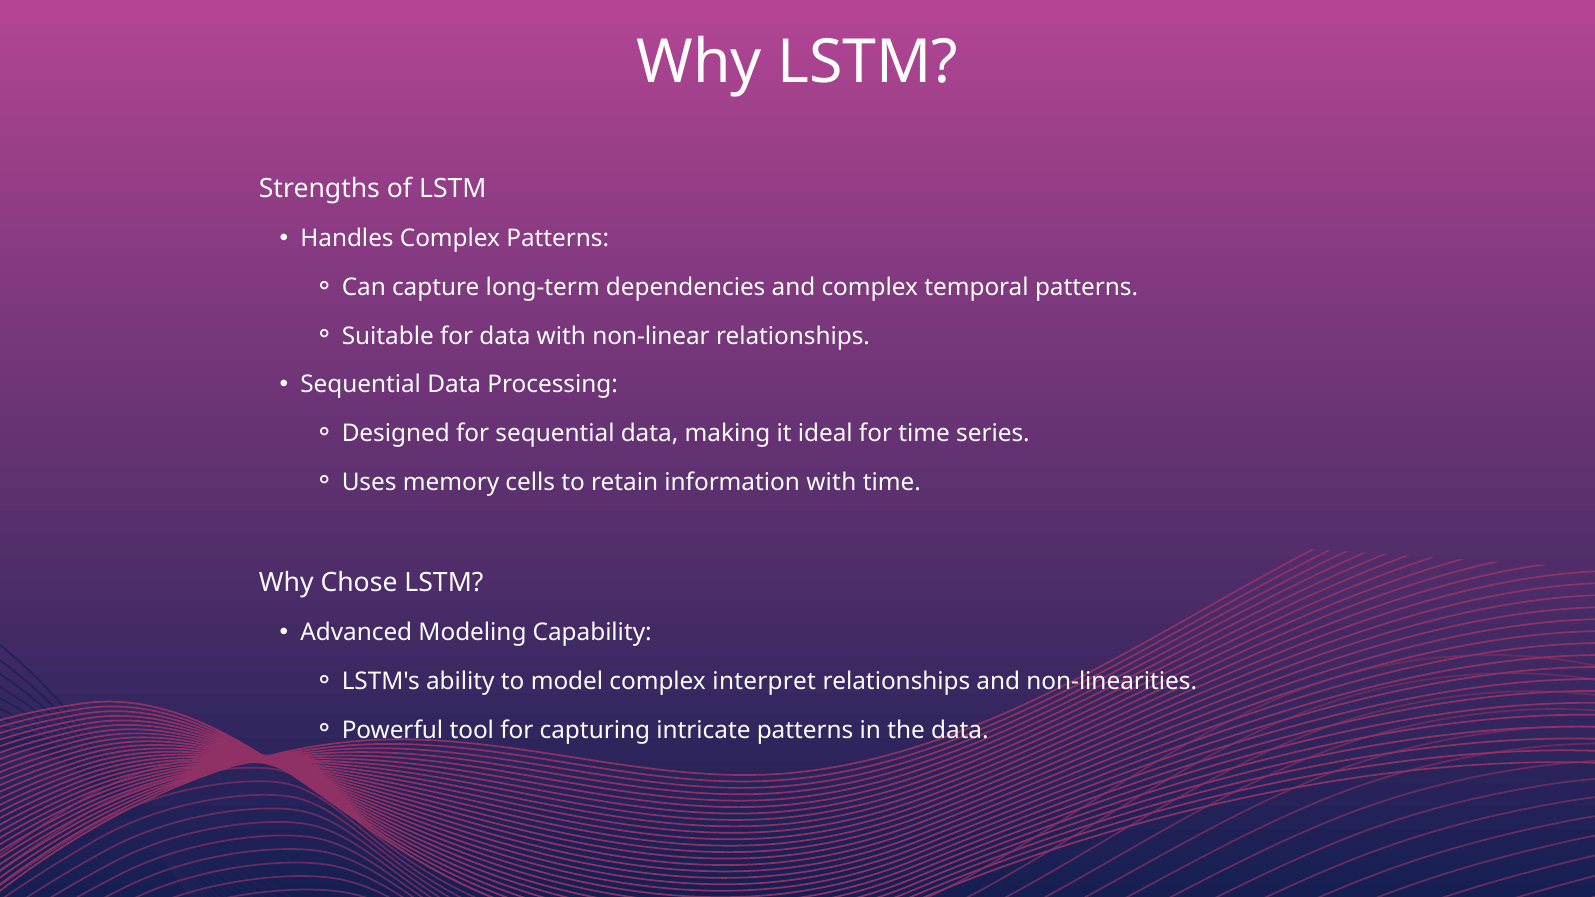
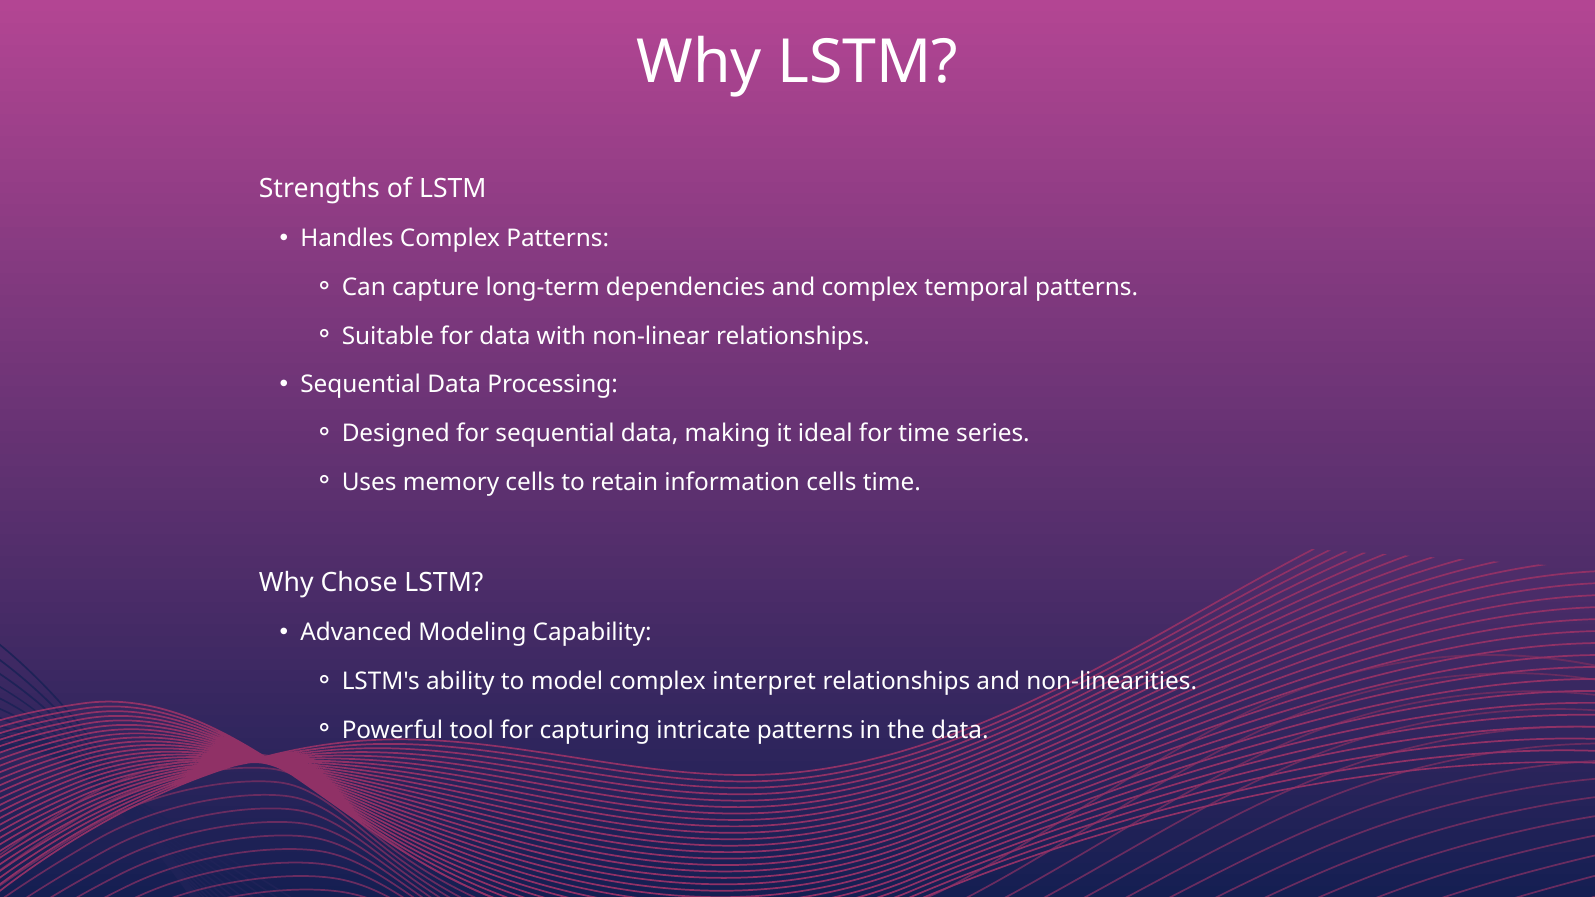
information with: with -> cells (831, 482)
